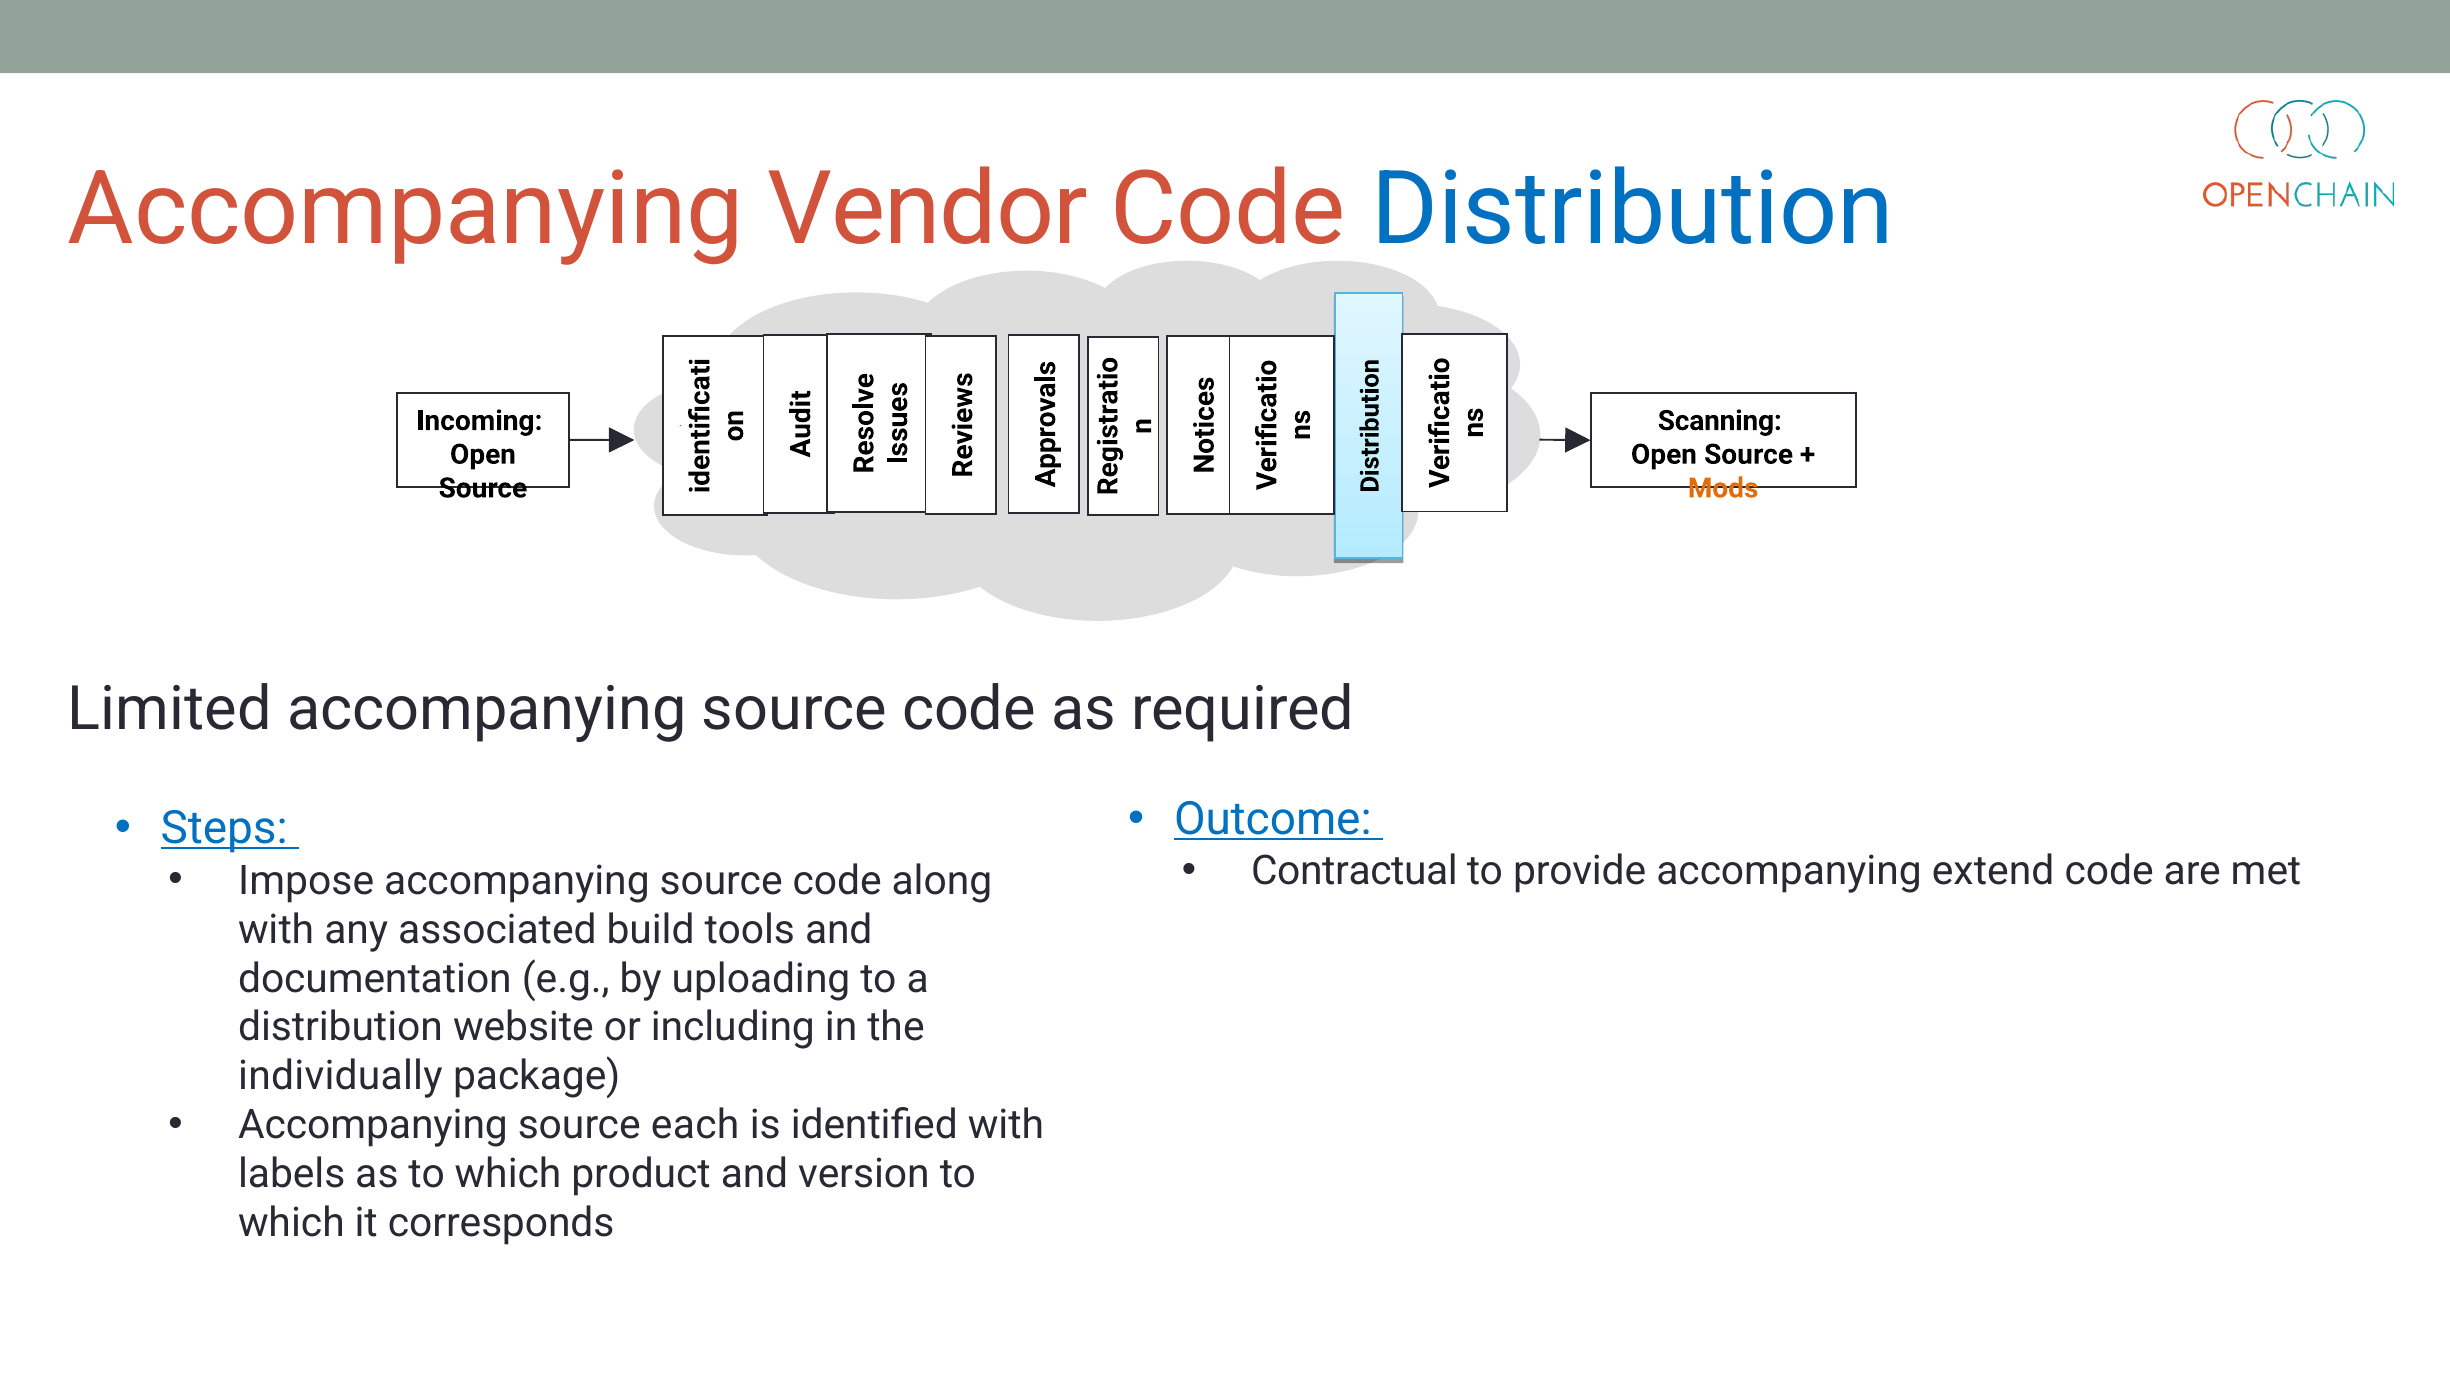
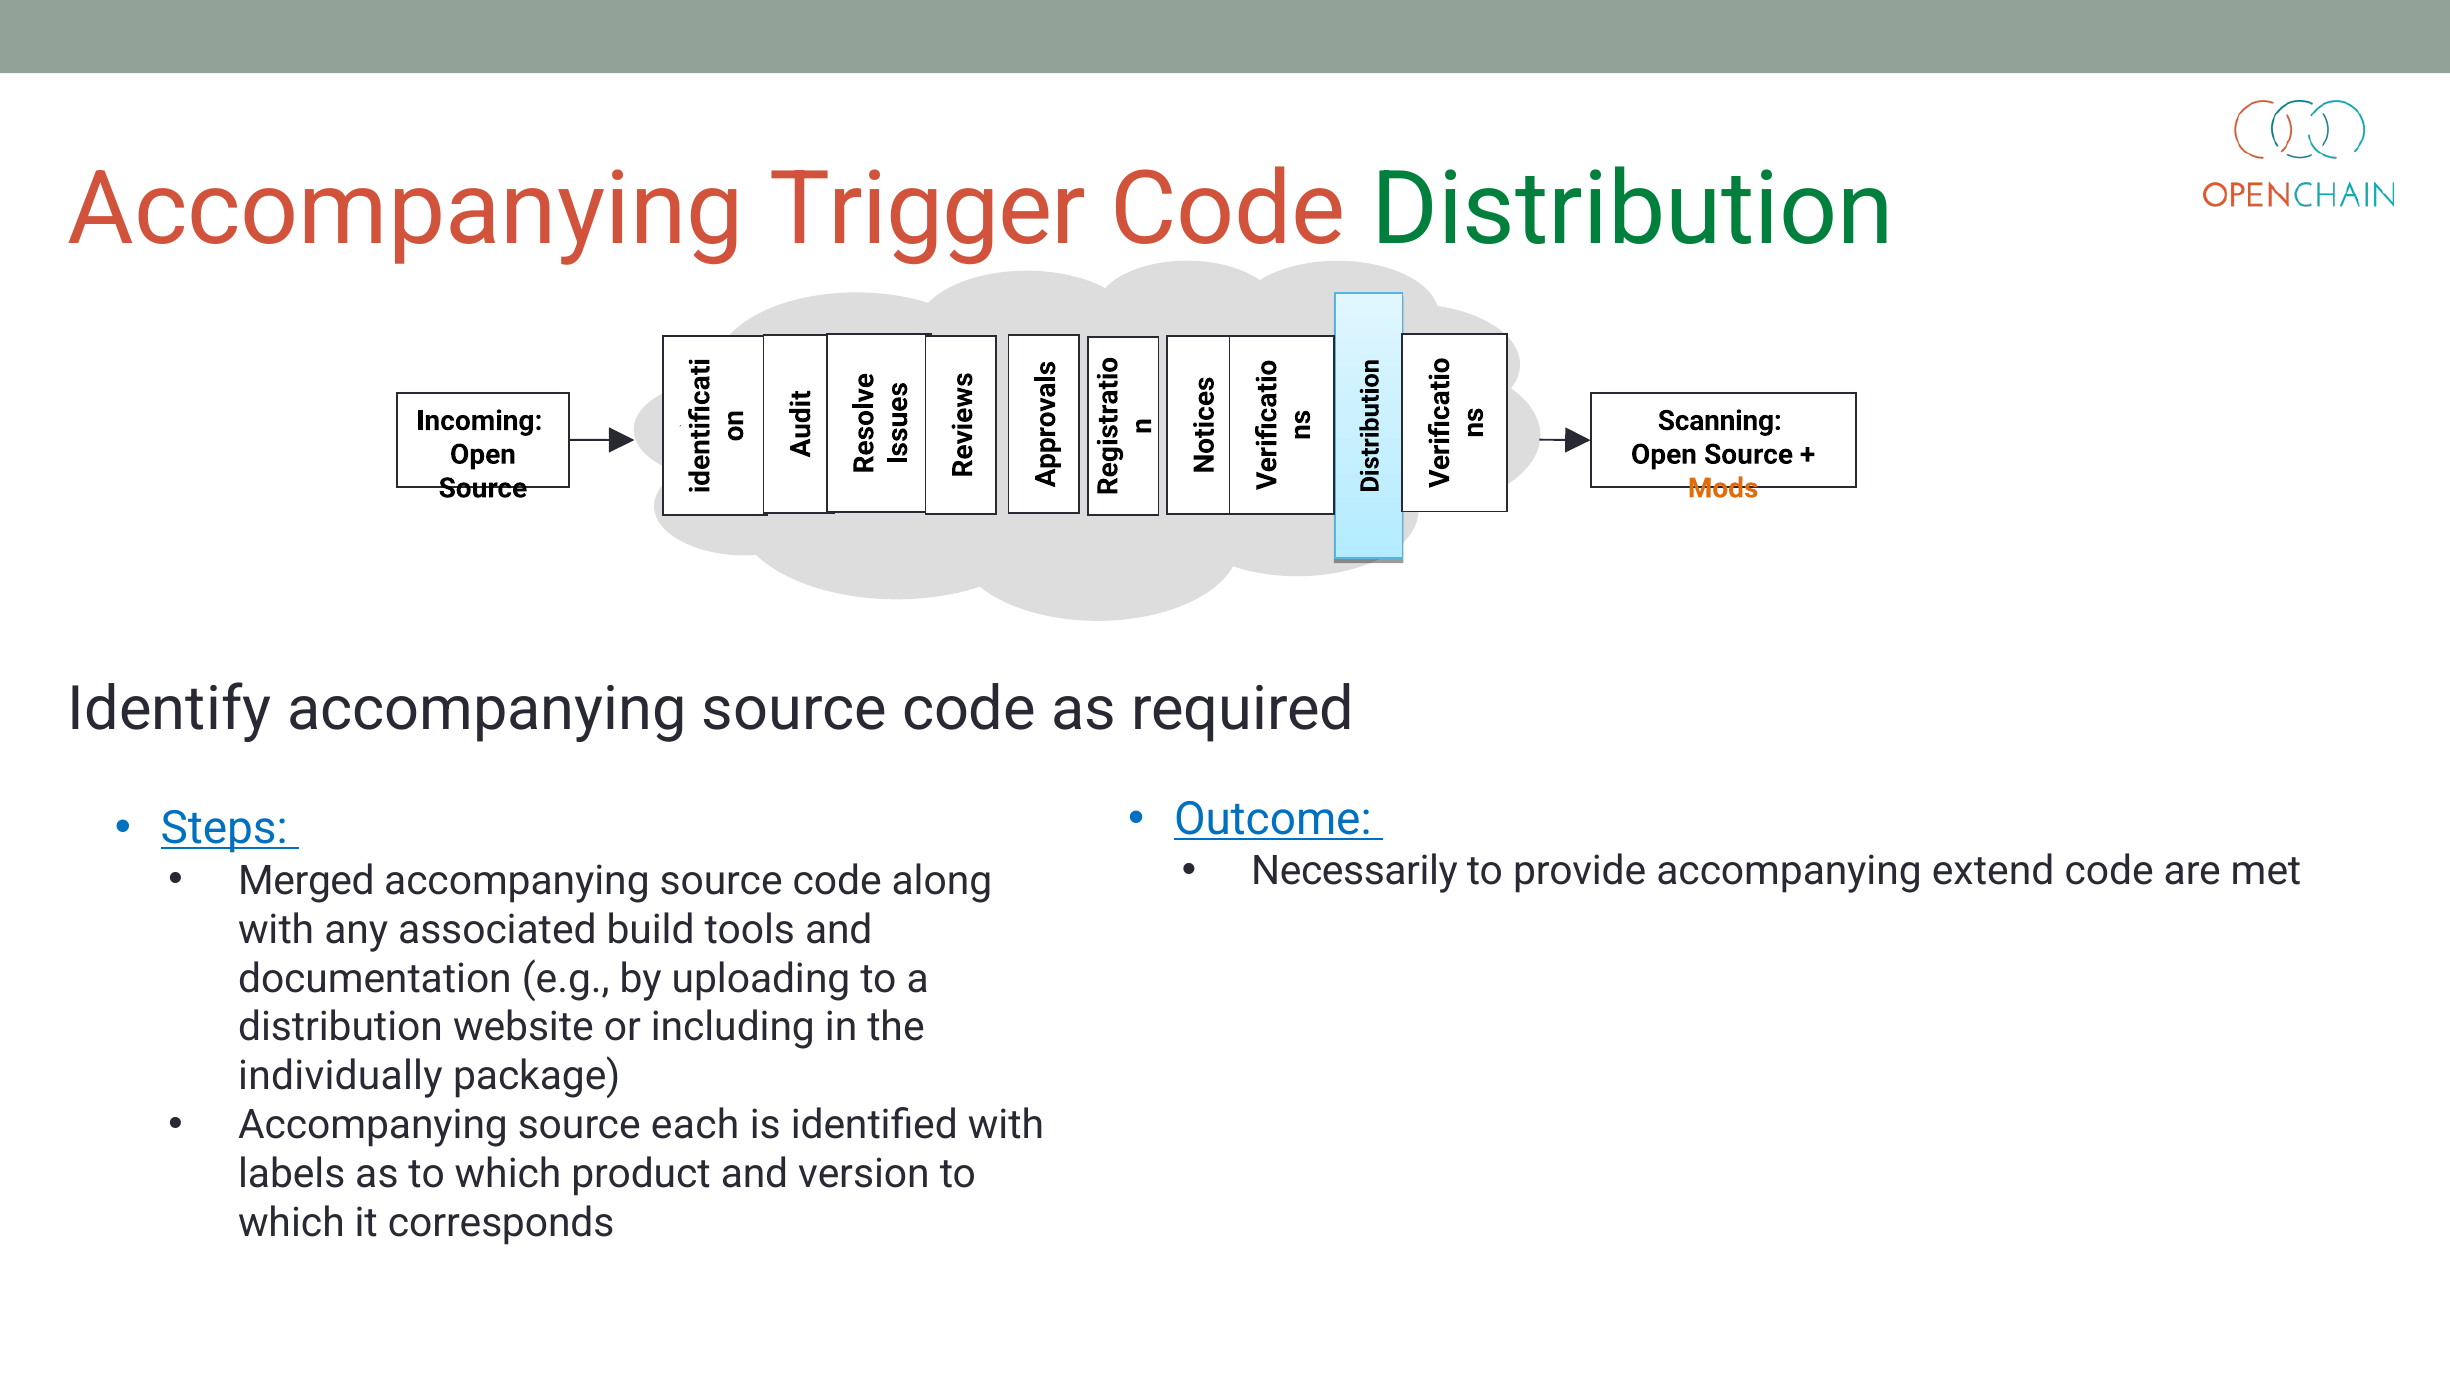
Vendor: Vendor -> Trigger (928, 210)
Distribution colour: blue -> green (1633, 210)
Limited: Limited -> Identify (170, 709)
Contractual: Contractual -> Necessarily (1355, 871)
Impose: Impose -> Merged (306, 881)
